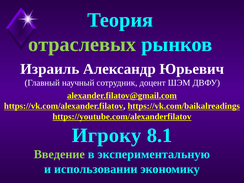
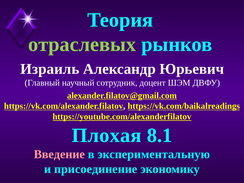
Игроку: Игроку -> Плохая (107, 135)
Введение colour: light green -> pink (59, 154)
использовании: использовании -> присоединение (96, 169)
